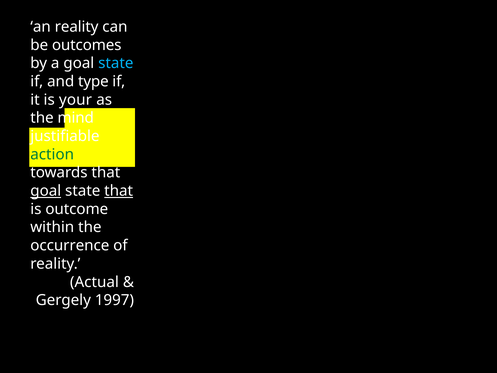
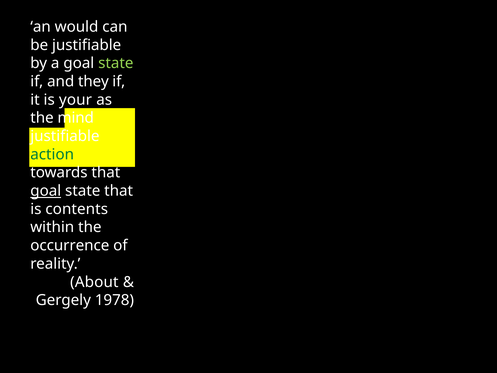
an reality: reality -> would (77, 27)
be outcomes: outcomes -> justifiable (87, 45)
state colour: light blue -> light green (116, 63)
type: type -> they (93, 81)
that underline: present -> none (119, 191)
outcome: outcome -> contents (77, 209)
Actual: Actual -> About (94, 282)
1997: 1997 -> 1978 (114, 300)
